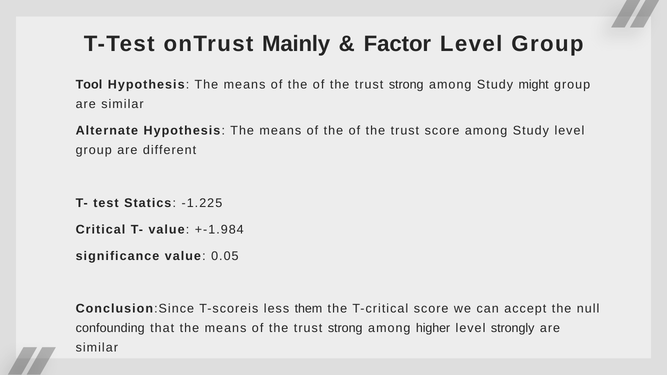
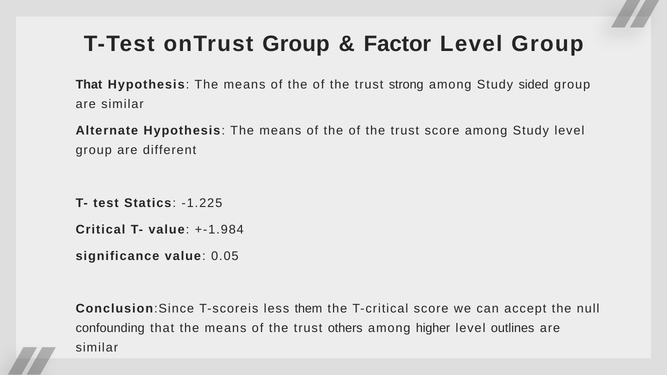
onTrust Mainly: Mainly -> Group (296, 44)
Tool: Tool -> That (89, 85)
might: might -> sided (534, 85)
strong: strong -> others (345, 328)
strongly: strongly -> outlines (513, 328)
